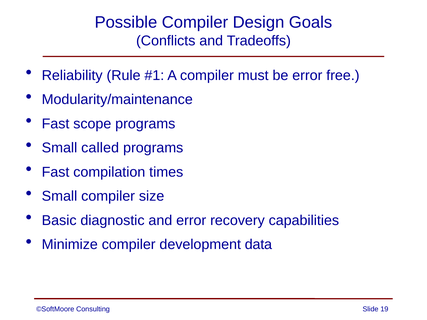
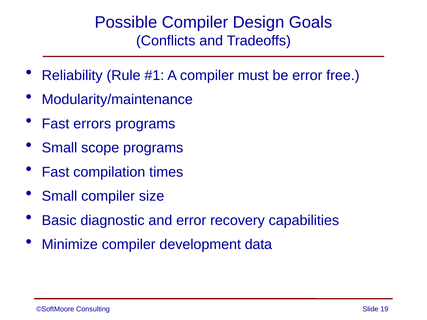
scope: scope -> errors (92, 124)
called: called -> scope (100, 148)
